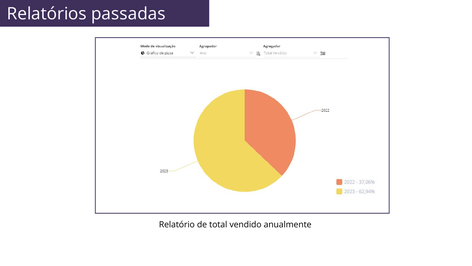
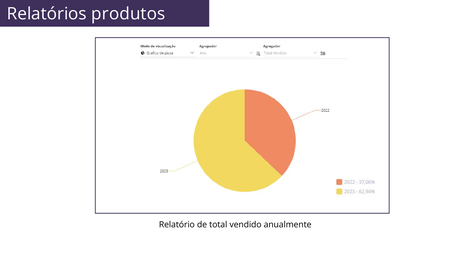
passadas: passadas -> produtos (128, 14)
